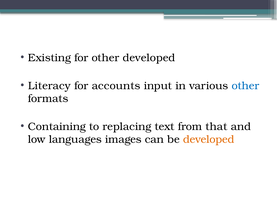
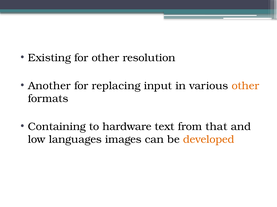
other developed: developed -> resolution (149, 58)
Literacy: Literacy -> Another (49, 86)
accounts: accounts -> replacing (116, 86)
other colour: blue -> orange (245, 86)
replacing: replacing -> hardware (127, 127)
